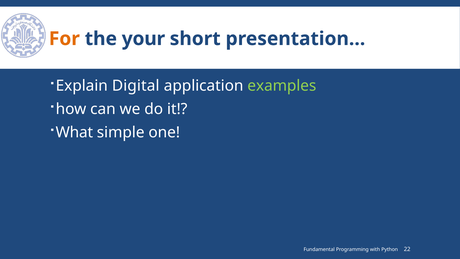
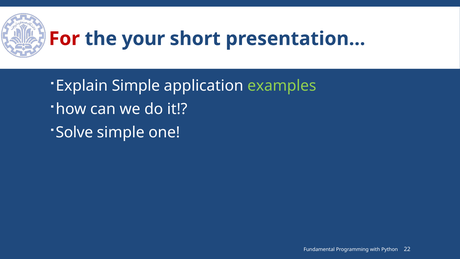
For colour: orange -> red (64, 39)
Explain Digital: Digital -> Simple (136, 86)
What: What -> Solve (74, 132)
